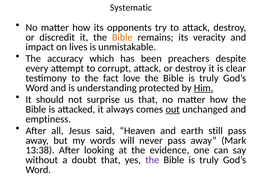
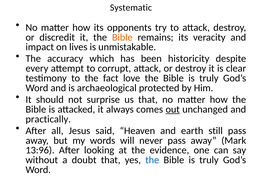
preachers: preachers -> historicity (189, 59)
understanding: understanding -> archaeological (107, 88)
Him underline: present -> none (204, 88)
emptiness: emptiness -> practically (48, 119)
13:38: 13:38 -> 13:96 (40, 151)
the colour: purple -> blue (152, 160)
